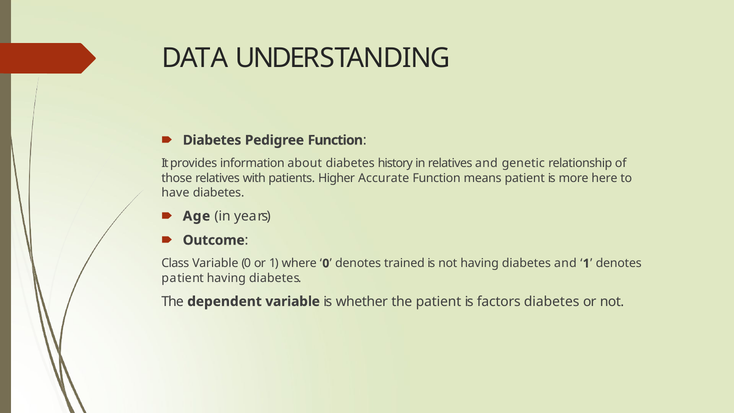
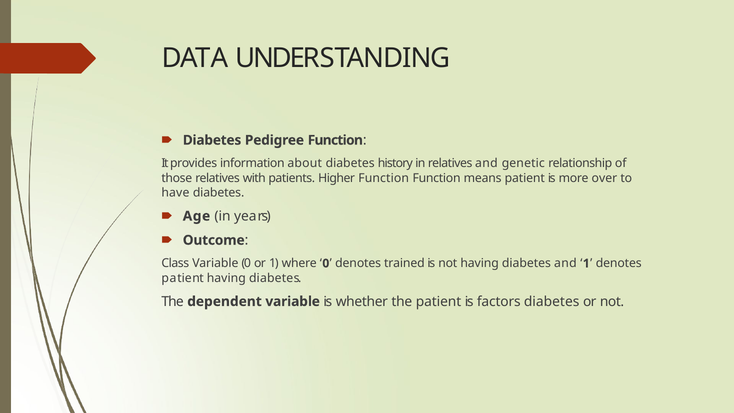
Higher Accurate: Accurate -> Function (384, 178)
here: here -> over (604, 178)
